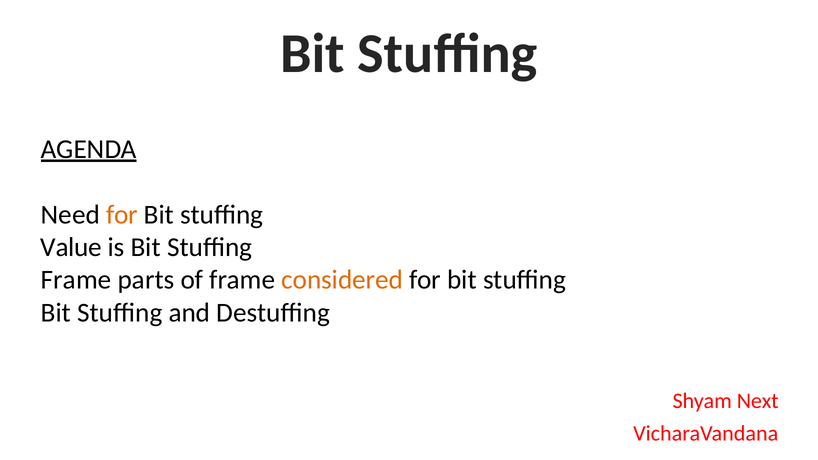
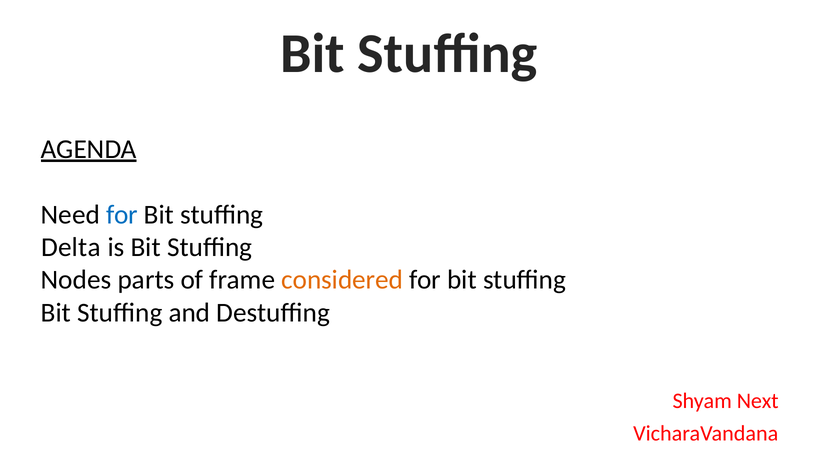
for colour: orange -> blue (122, 215)
Value: Value -> Delta (71, 247)
Frame: Frame -> Nodes (76, 280)
